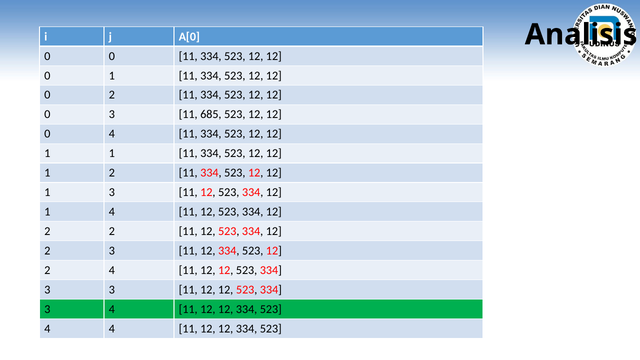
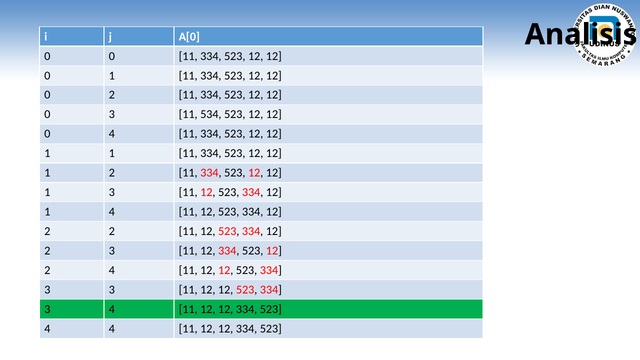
685: 685 -> 534 (211, 114)
